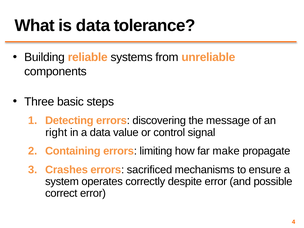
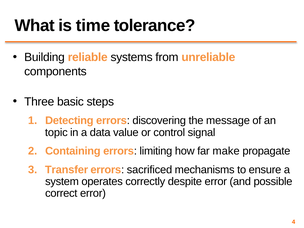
is data: data -> time (93, 26)
right: right -> topic (56, 132)
Crashes: Crashes -> Transfer (67, 170)
